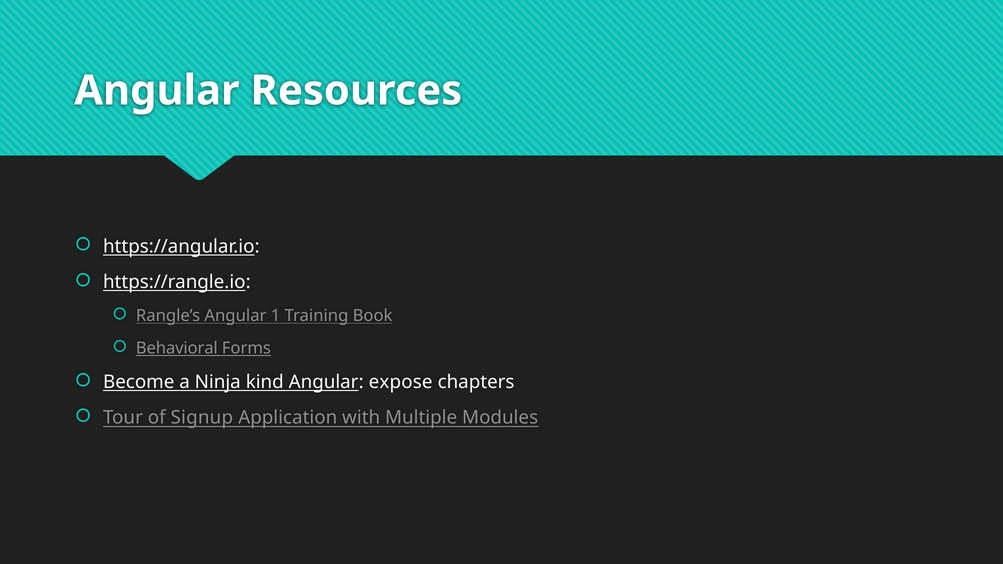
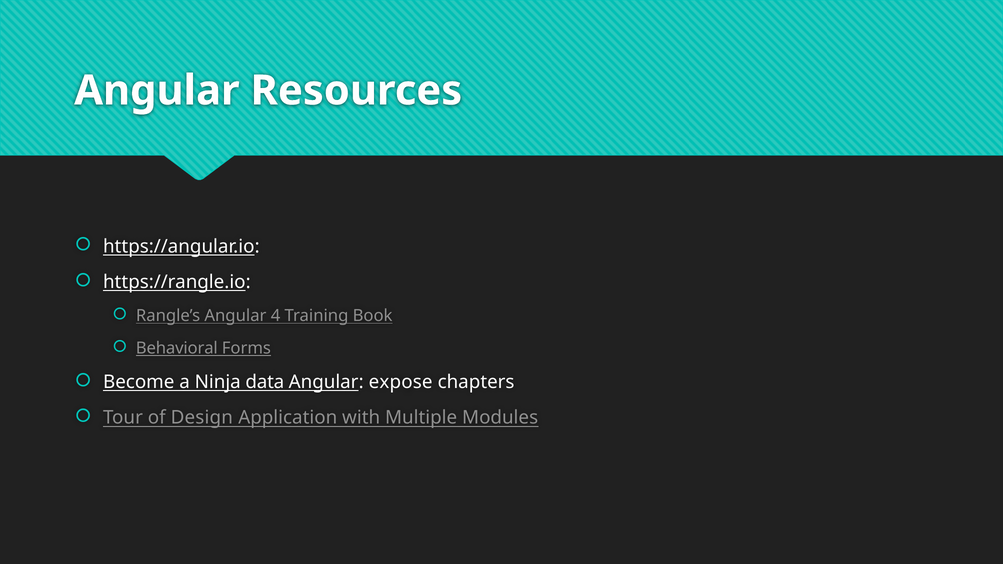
1: 1 -> 4 (276, 316)
kind: kind -> data (265, 382)
Signup: Signup -> Design (202, 418)
